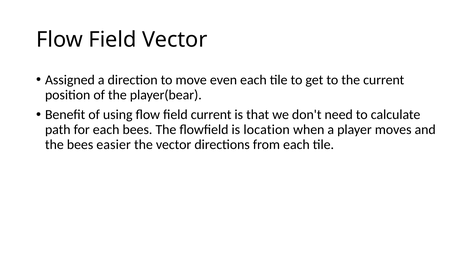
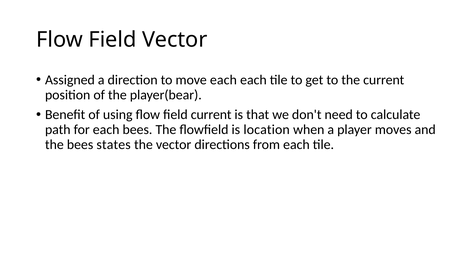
move even: even -> each (223, 80)
easier: easier -> states (114, 145)
